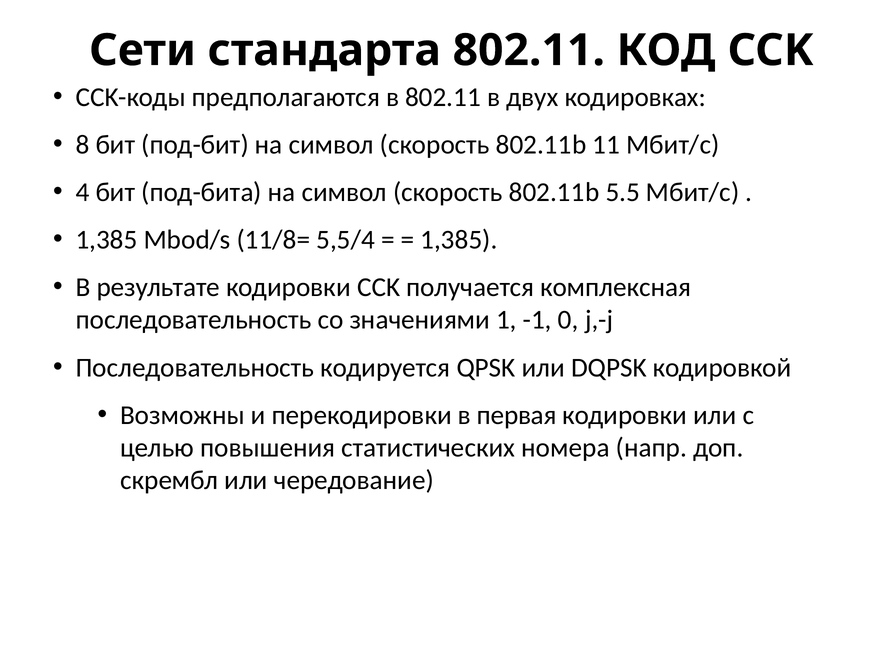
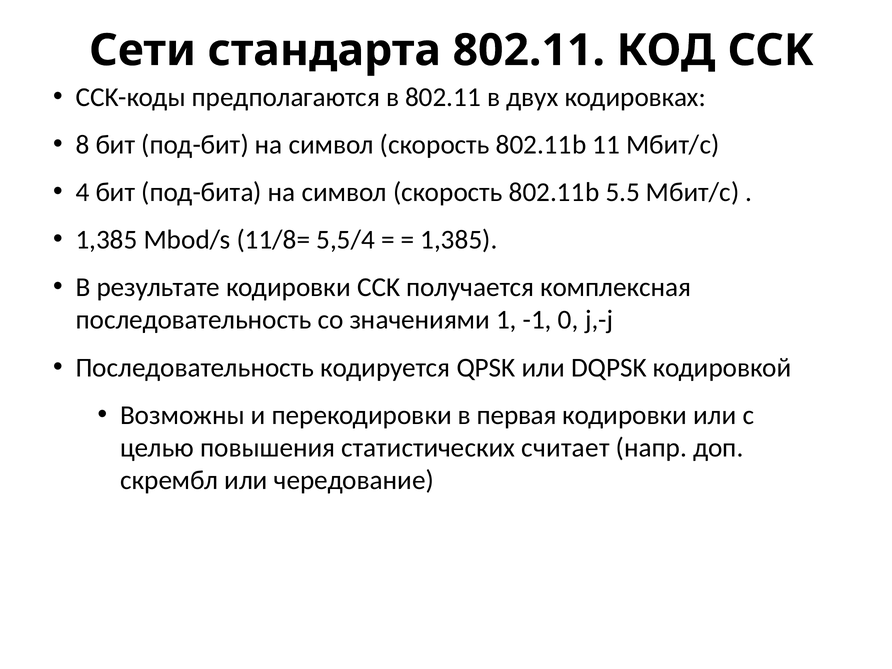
номера: номера -> считает (565, 448)
